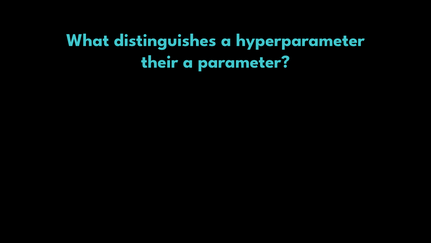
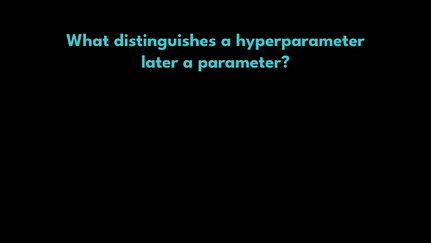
their: their -> later (160, 62)
